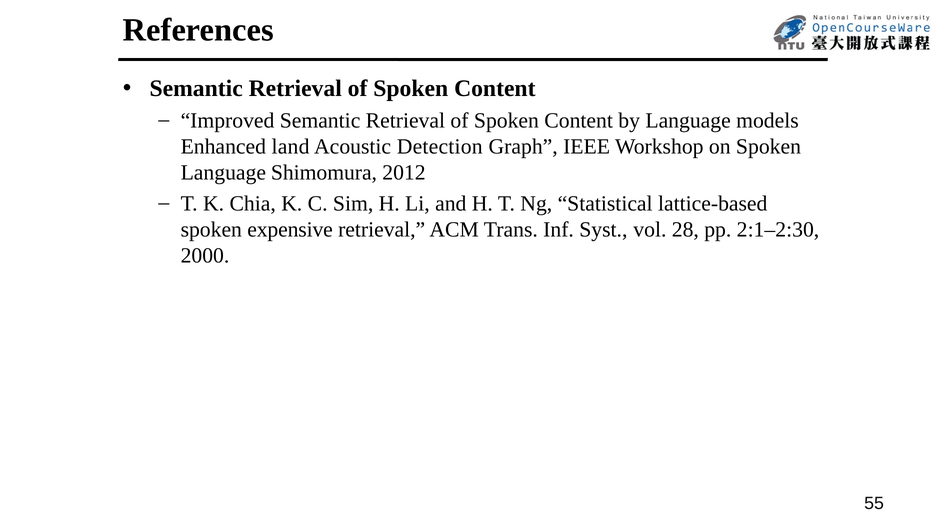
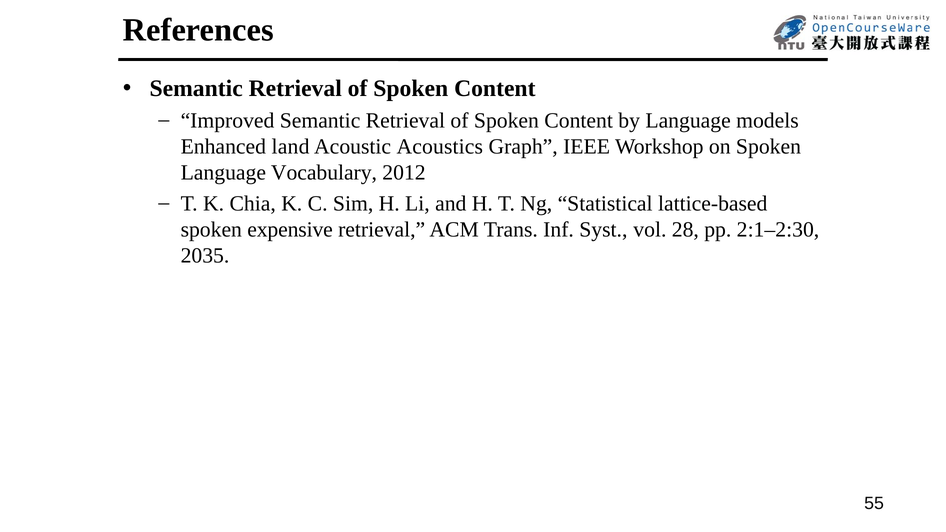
Detection: Detection -> Acoustics (440, 147)
Shimomura: Shimomura -> Vocabulary (324, 173)
2000: 2000 -> 2035 (205, 256)
